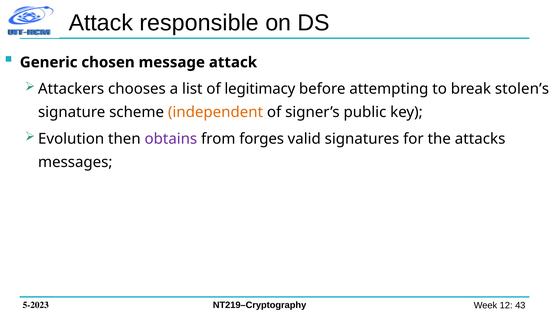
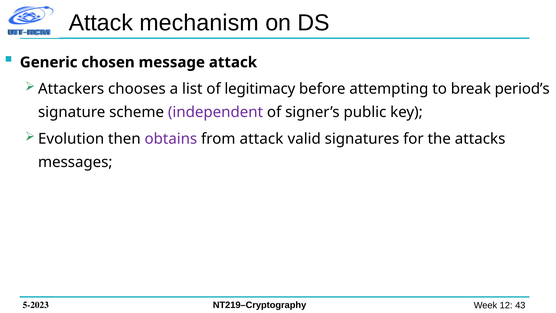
responsible: responsible -> mechanism (199, 23)
stolen’s: stolen’s -> period’s (522, 89)
independent colour: orange -> purple (216, 112)
from forges: forges -> attack (261, 139)
